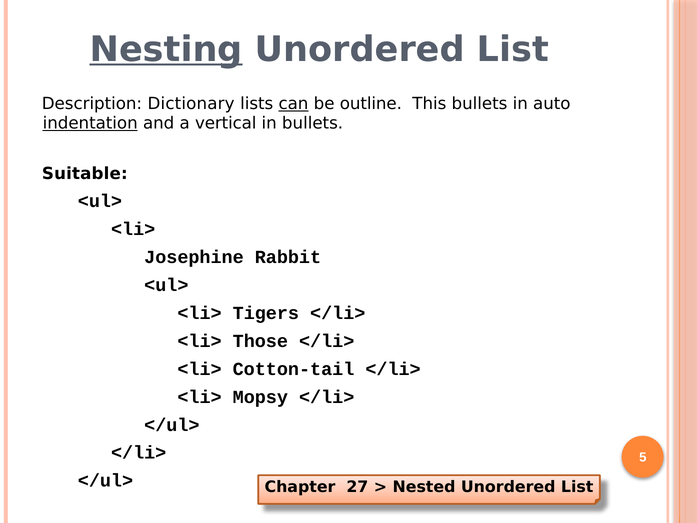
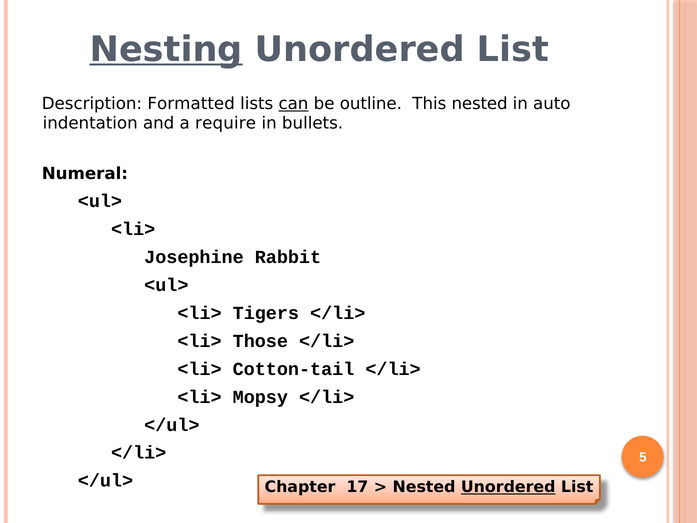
Dictionary: Dictionary -> Formatted (191, 104)
This bullets: bullets -> nested (480, 104)
indentation underline: present -> none (90, 123)
vertical: vertical -> require (226, 123)
Suitable: Suitable -> Numeral (85, 173)
27: 27 -> 17 (357, 487)
Unordered underline: none -> present (508, 487)
